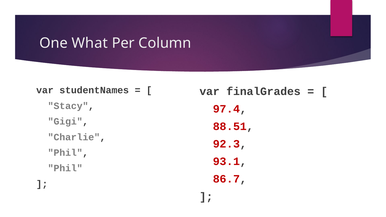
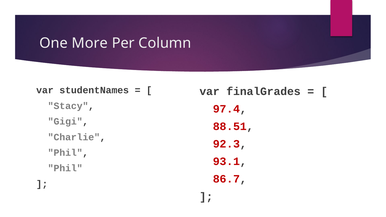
What: What -> More (90, 43)
